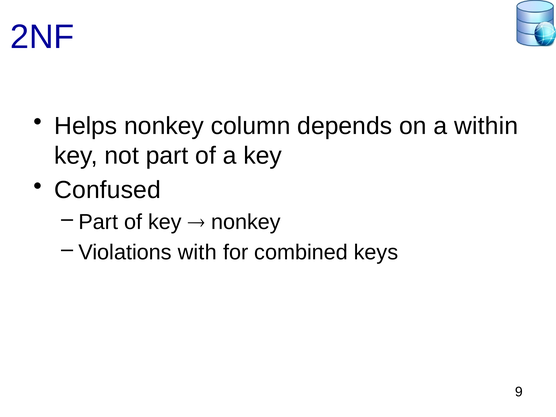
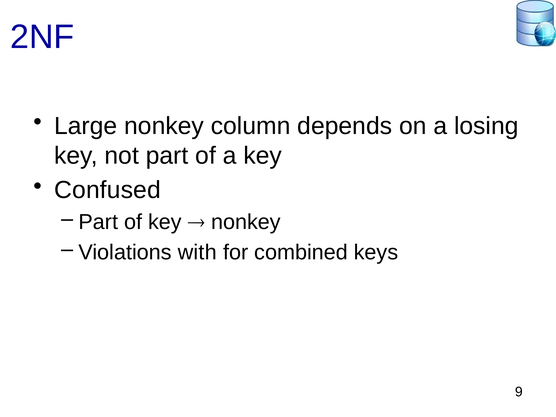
Helps: Helps -> Large (86, 126)
within: within -> losing (486, 126)
